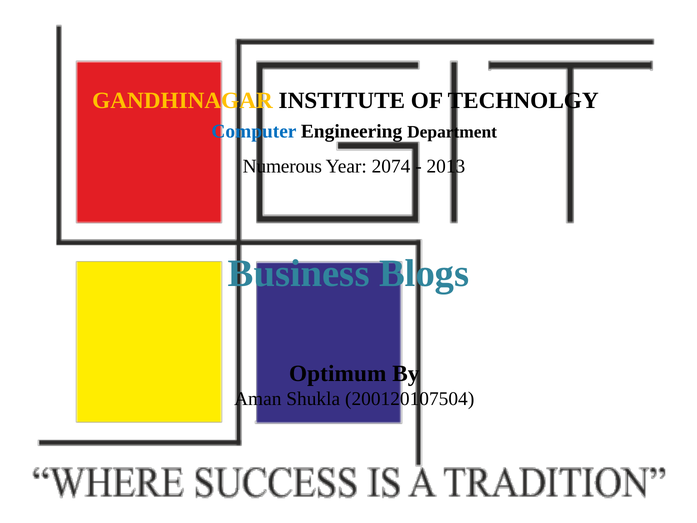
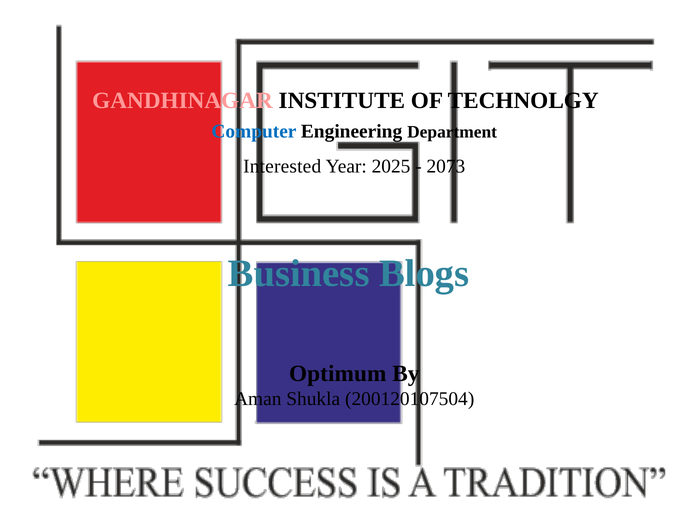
GANDHINAGAR colour: yellow -> pink (183, 100)
Numerous: Numerous -> Interested (282, 166)
2074: 2074 -> 2025 (391, 166)
2013: 2013 -> 2073 (446, 166)
